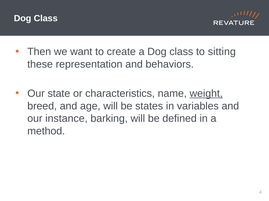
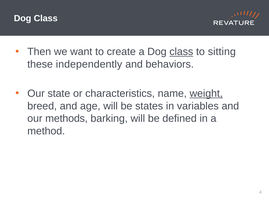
class underline: none -> present (181, 52)
representation: representation -> independently (89, 64)
instance: instance -> methods (67, 119)
